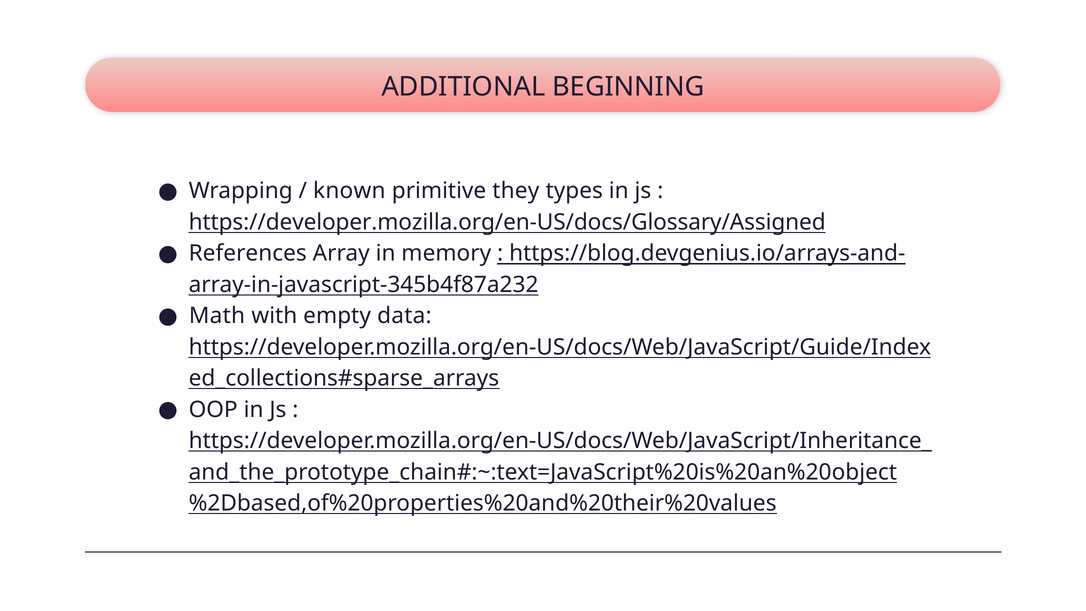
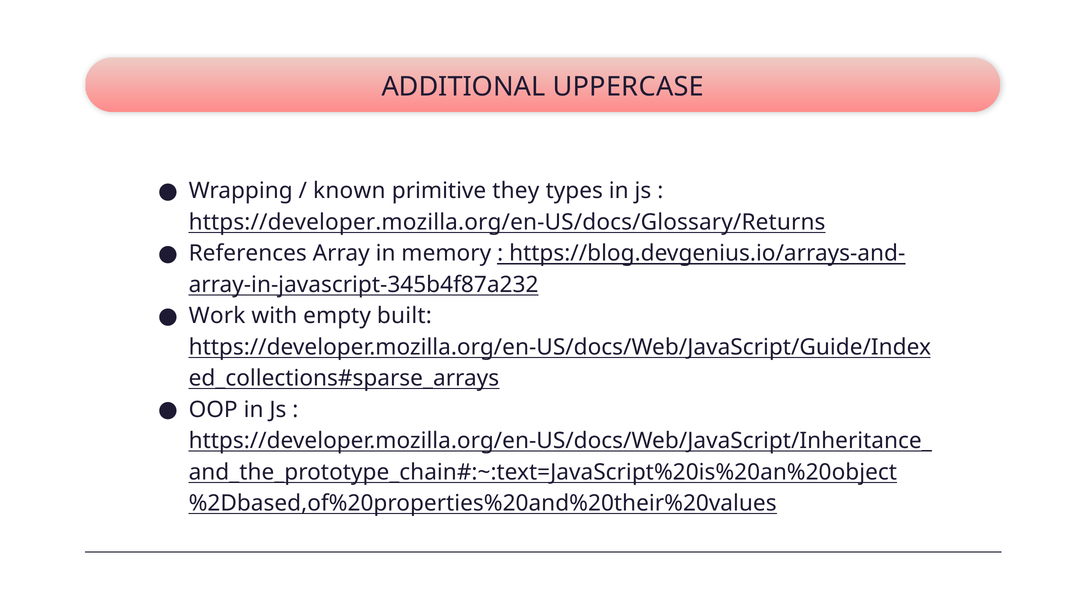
BEGINNING: BEGINNING -> UPPERCASE (628, 87)
https://developer.mozilla.org/en-US/docs/Glossary/Assigned: https://developer.mozilla.org/en-US/docs/Glossary/Assigned -> https://developer.mozilla.org/en-US/docs/Glossary/Returns (507, 222)
Math: Math -> Work (217, 316)
data: data -> built (404, 316)
